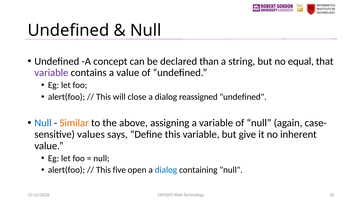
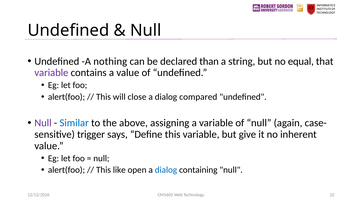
concept: concept -> nothing (110, 61)
reassigned: reassigned -> compared (198, 97)
Null colour: blue -> purple (43, 123)
Similar colour: orange -> blue (74, 123)
values: values -> trigger (91, 134)
five: five -> like (119, 170)
